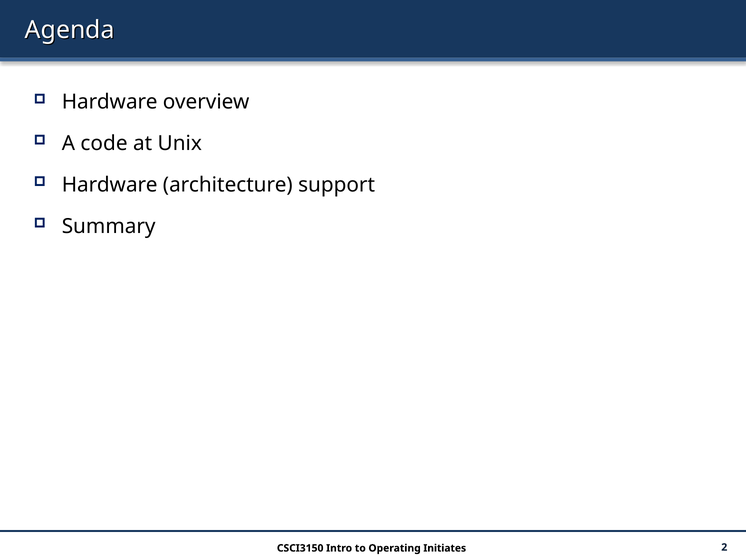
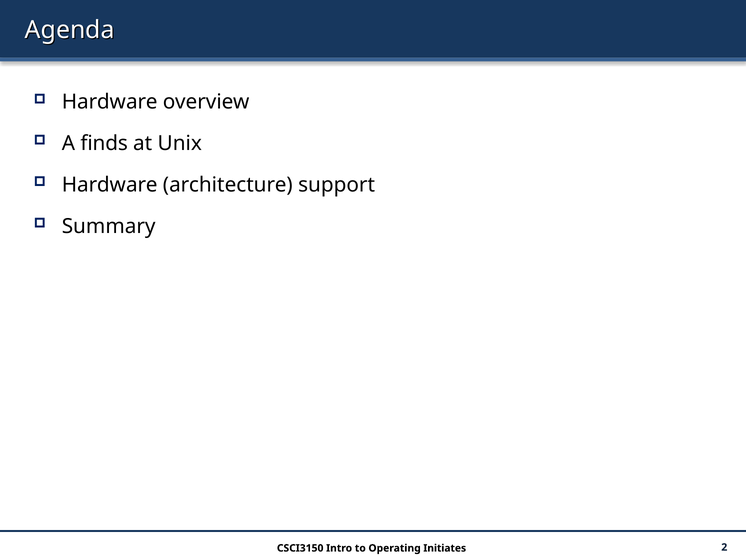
code: code -> finds (104, 143)
